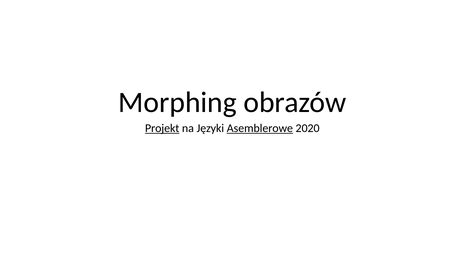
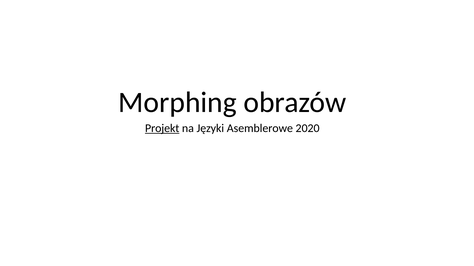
Asemblerowe underline: present -> none (260, 129)
